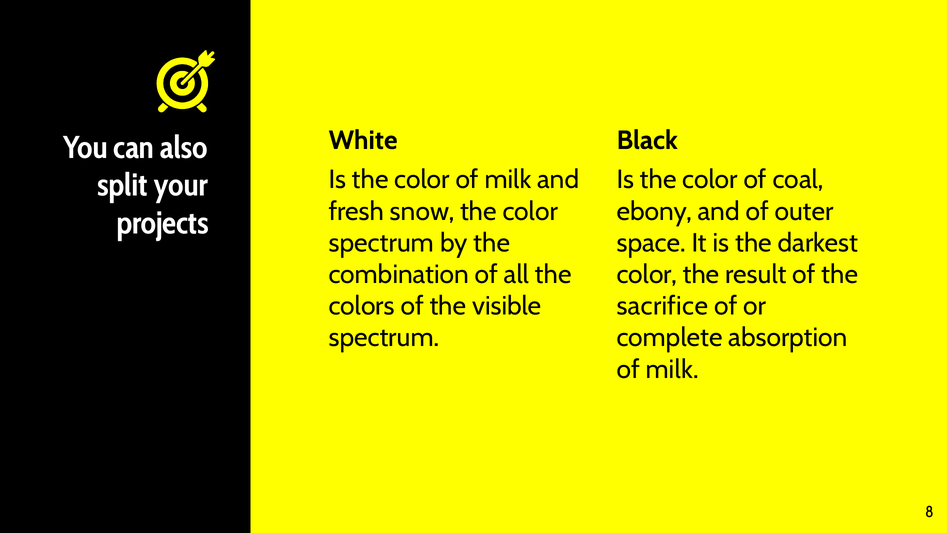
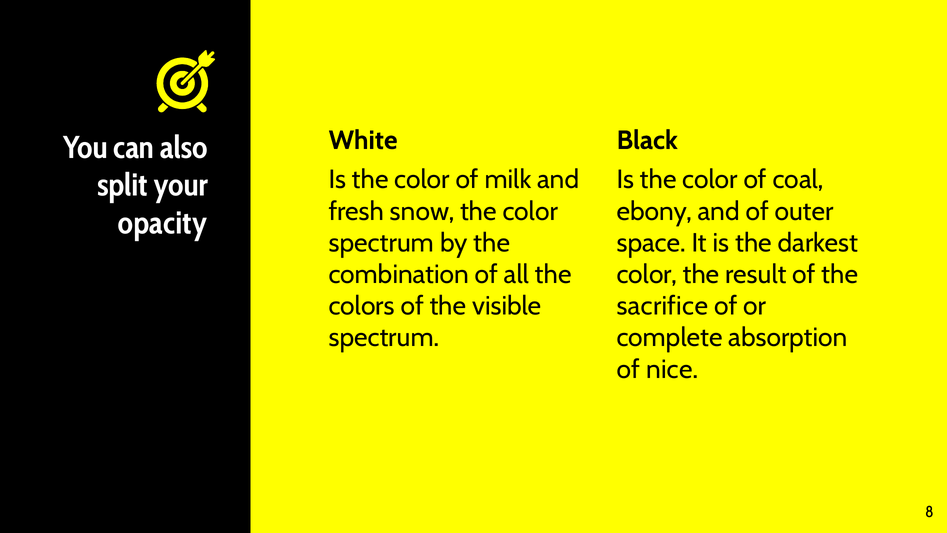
projects: projects -> opacity (163, 223)
milk: milk -> nice (672, 369)
